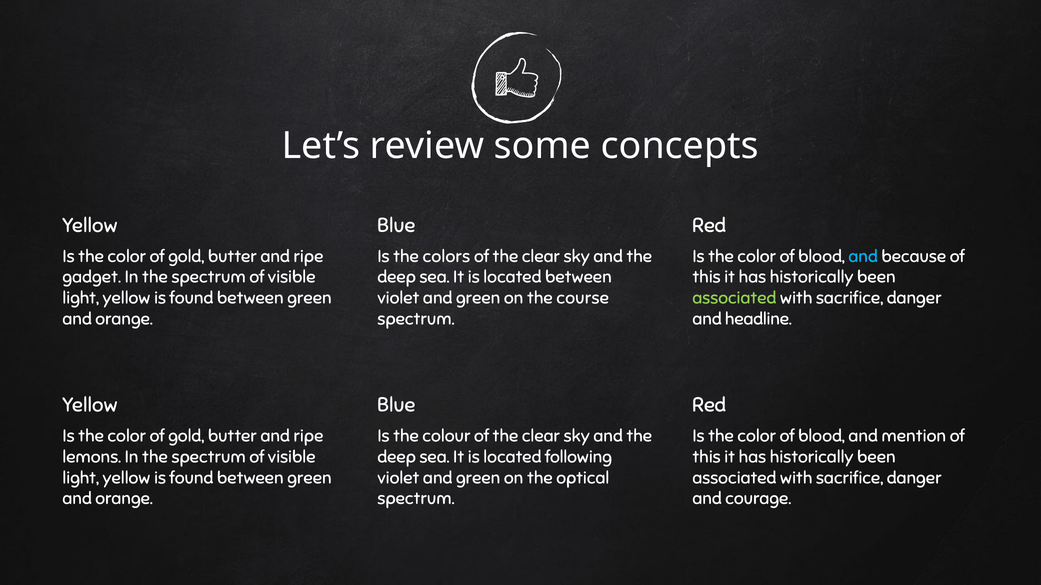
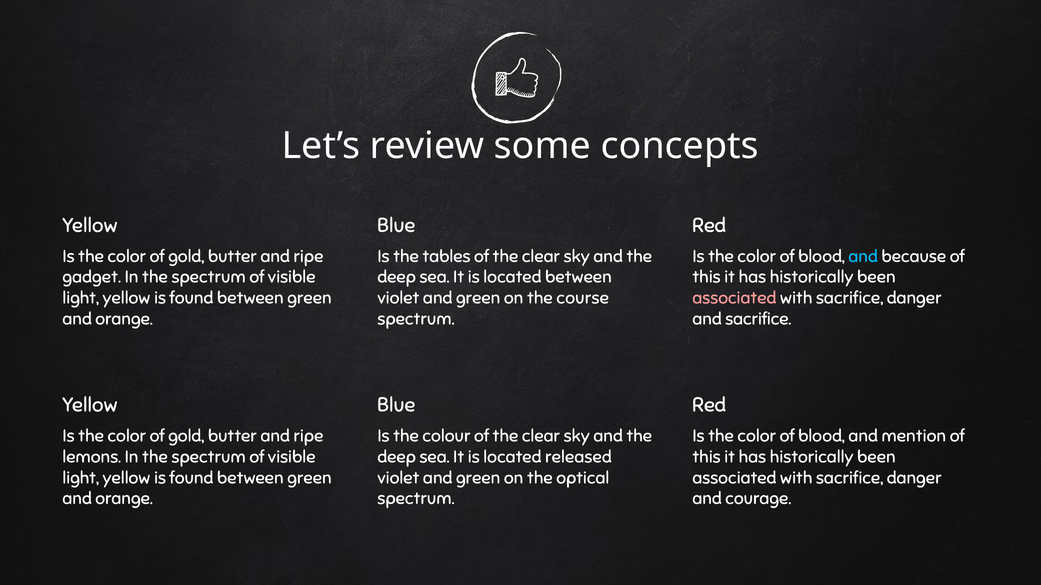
colors: colors -> tables (447, 257)
associated colour: light green -> pink (734, 298)
and headline: headline -> sacrifice (758, 319)
following: following -> released (578, 458)
